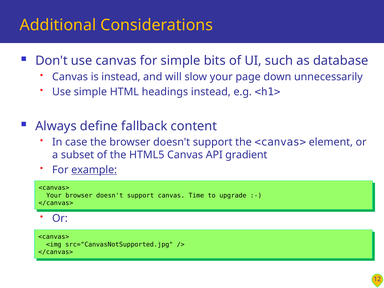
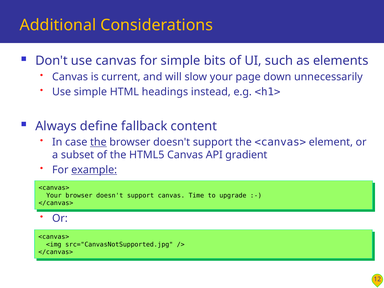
database: database -> elements (341, 61)
is instead: instead -> current (121, 77)
the underline: none -> present (98, 142)
